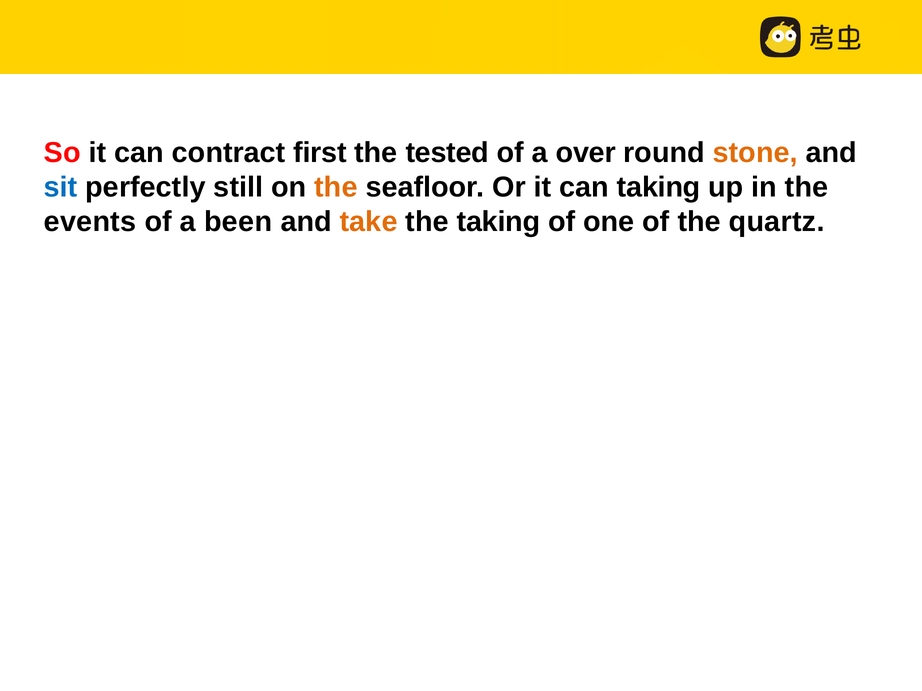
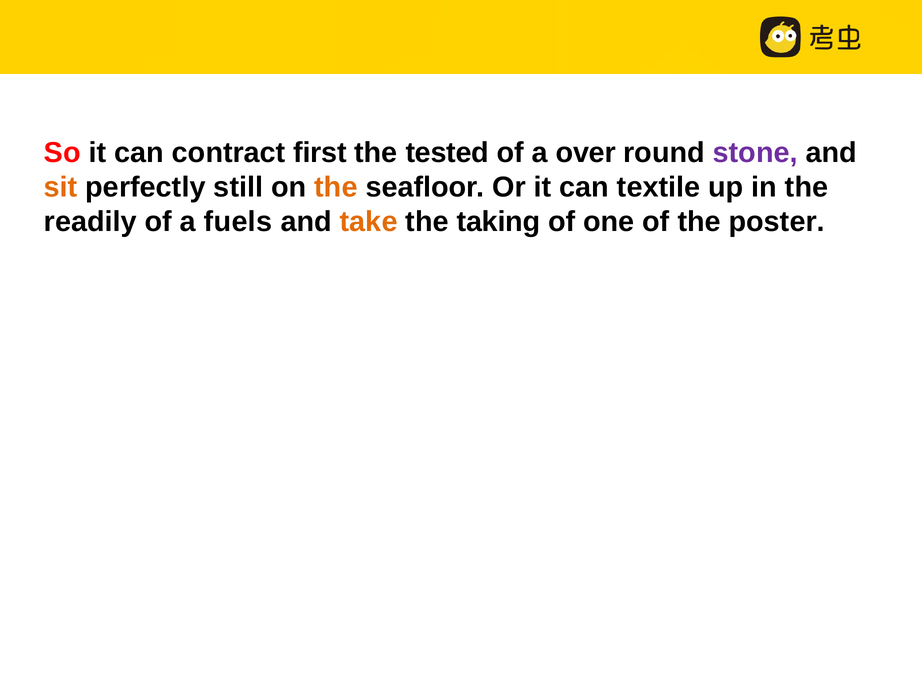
stone colour: orange -> purple (755, 153)
sit colour: blue -> orange (61, 187)
can taking: taking -> textile (659, 187)
events: events -> readily (90, 222)
been: been -> fuels (238, 222)
quartz: quartz -> poster (777, 222)
